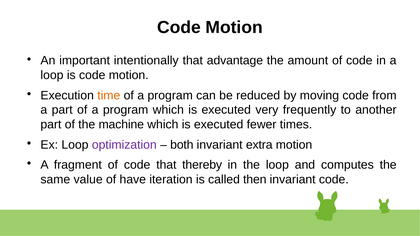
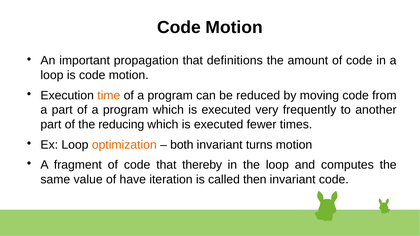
intentionally: intentionally -> propagation (146, 61)
advantage: advantage -> definitions (235, 61)
machine: machine -> reducing (121, 125)
optimization colour: purple -> orange (124, 145)
extra: extra -> turns (259, 145)
